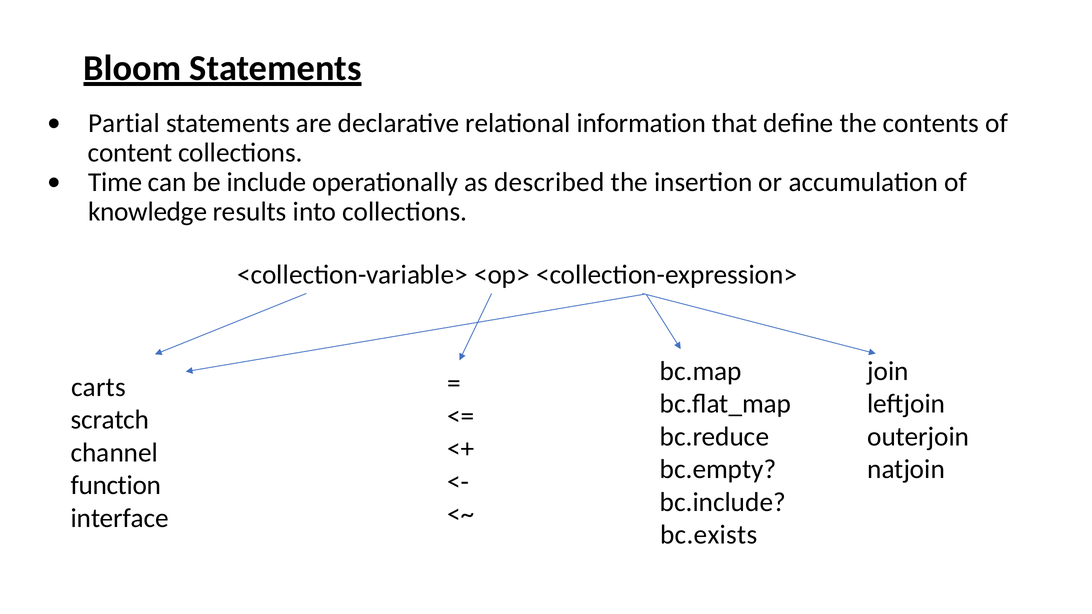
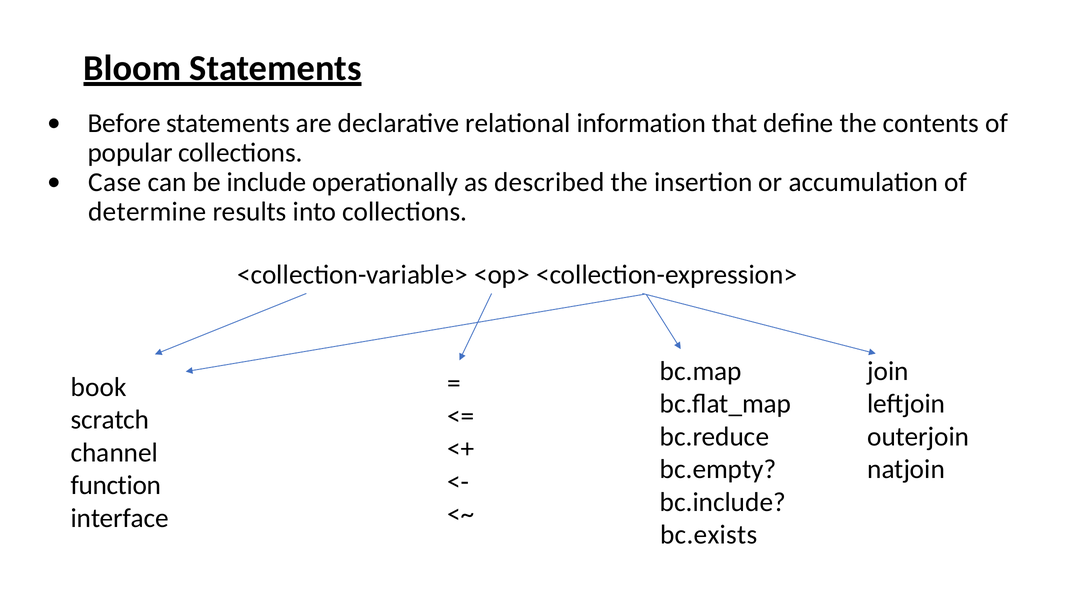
Partial: Partial -> Before (124, 123)
content: content -> popular (130, 153)
Time: Time -> Case (115, 182)
knowledge: knowledge -> determine (147, 212)
carts: carts -> book (99, 387)
